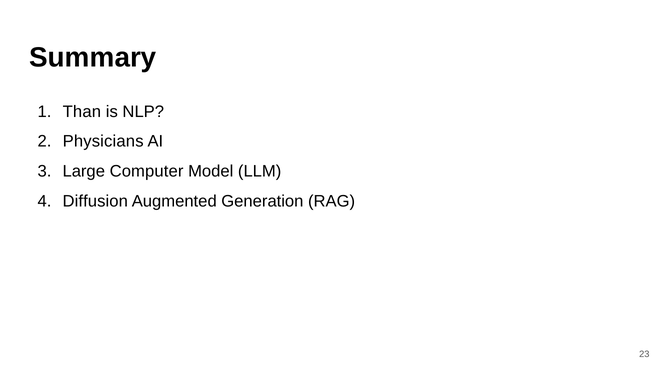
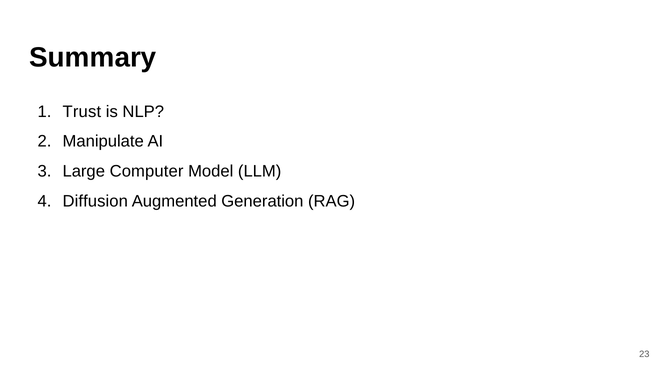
Than: Than -> Trust (82, 112)
Physicians: Physicians -> Manipulate (103, 141)
